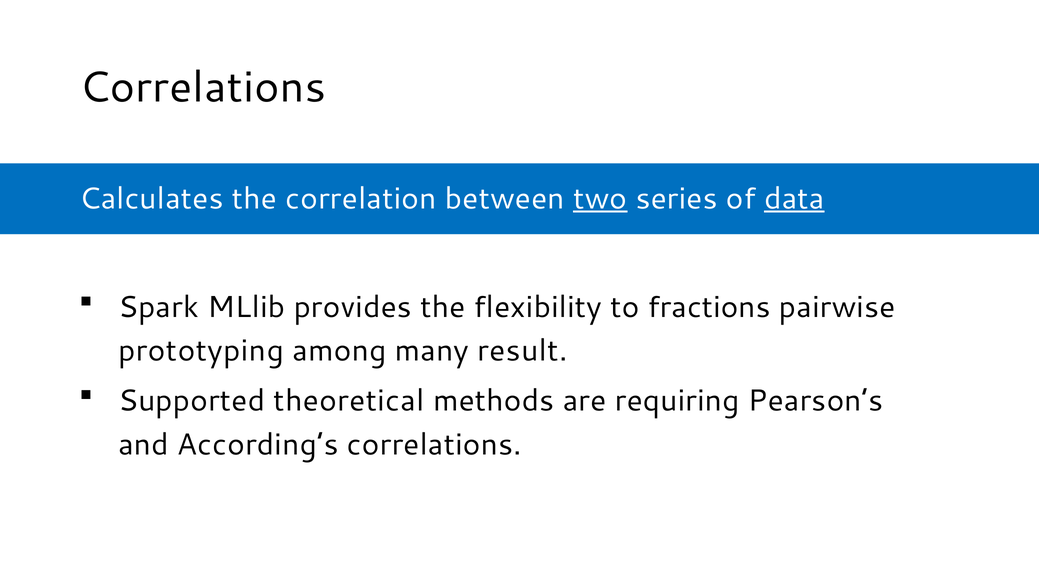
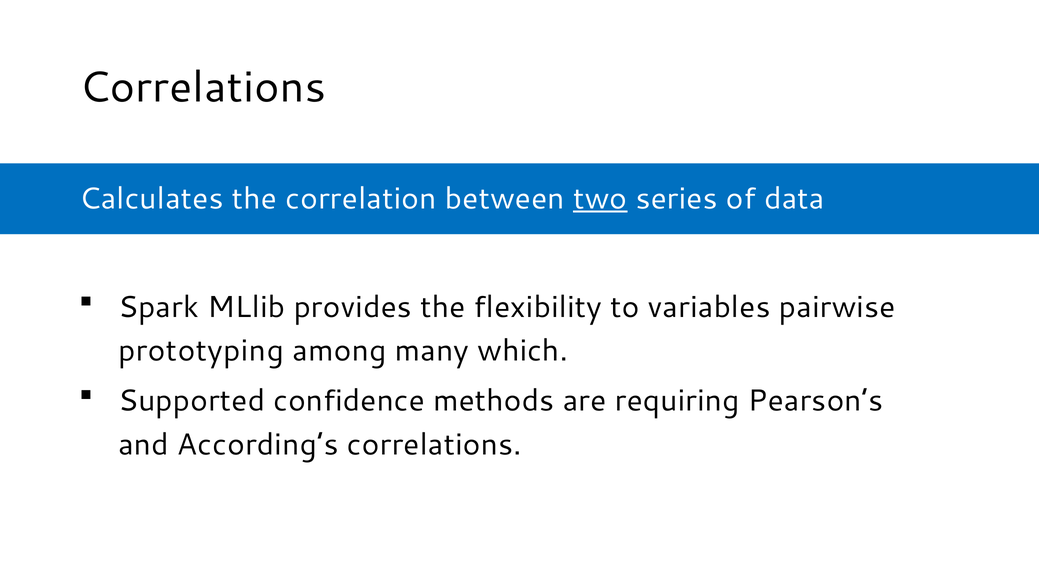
data underline: present -> none (794, 199)
fractions: fractions -> variables (709, 307)
result: result -> which (523, 351)
theoretical: theoretical -> confidence (349, 401)
